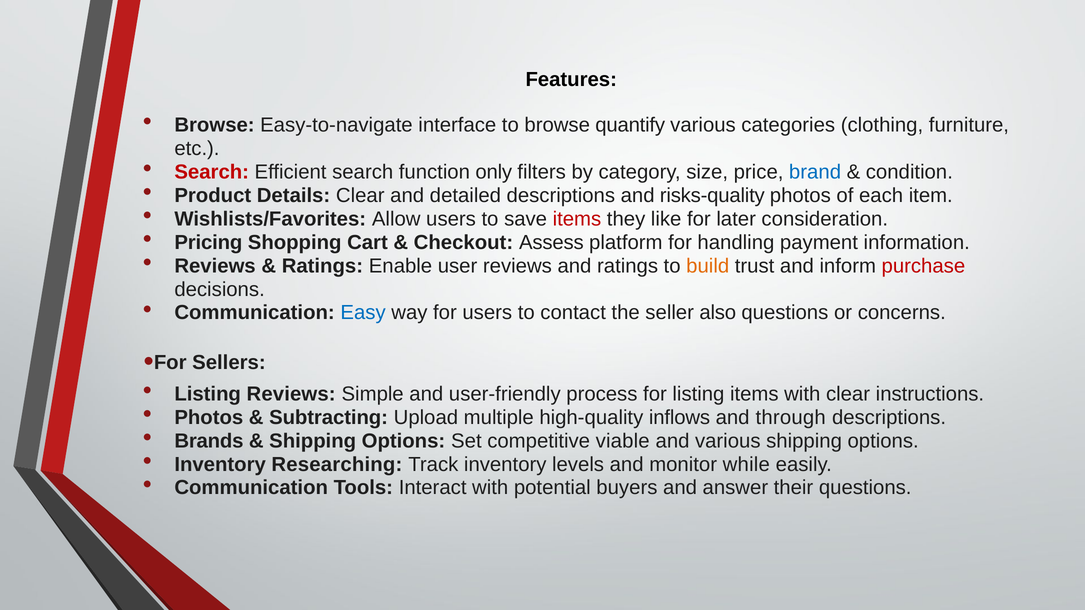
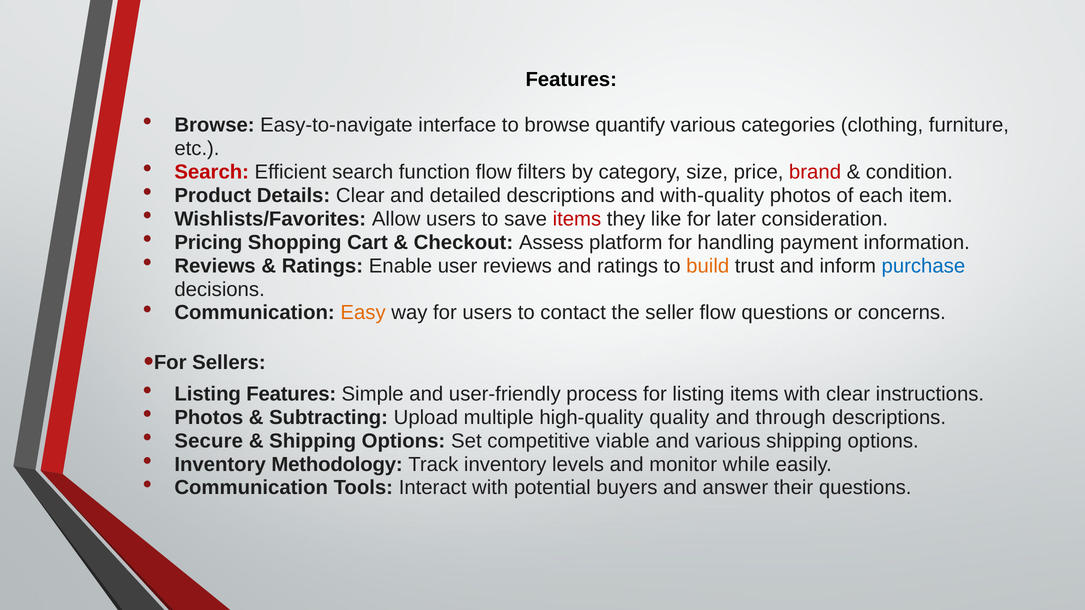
function only: only -> flow (494, 172)
brand colour: blue -> red (815, 172)
risks-quality: risks-quality -> with-quality (712, 196)
purchase colour: red -> blue (923, 266)
Easy colour: blue -> orange (363, 313)
seller also: also -> flow (718, 313)
Listing Reviews: Reviews -> Features (291, 394)
inflows: inflows -> quality (679, 418)
Brands: Brands -> Secure (209, 441)
Researching: Researching -> Methodology (337, 465)
